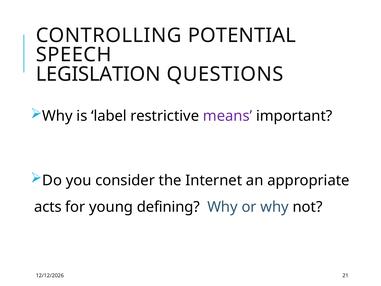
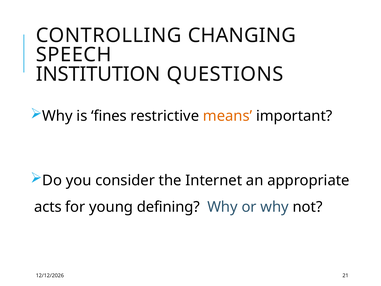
POTENTIAL: POTENTIAL -> CHANGING (242, 35)
LEGISLATION: LEGISLATION -> INSTITUTION (98, 74)
label: label -> fines (109, 116)
means colour: purple -> orange (228, 116)
